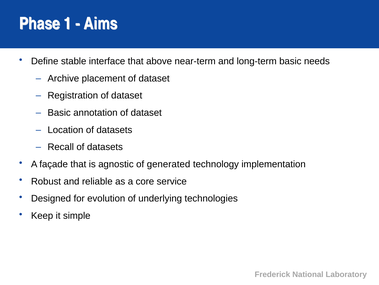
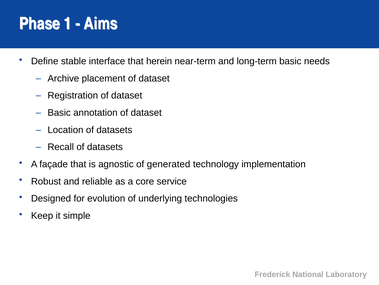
above: above -> herein (159, 61)
